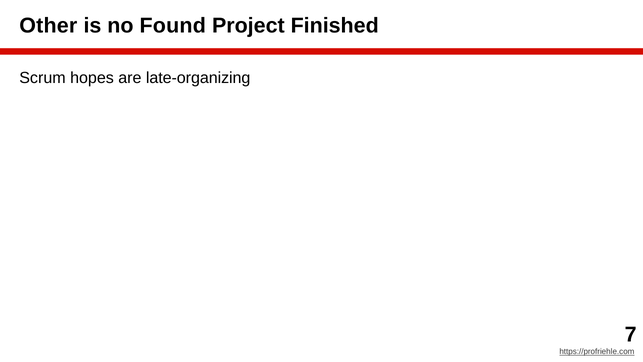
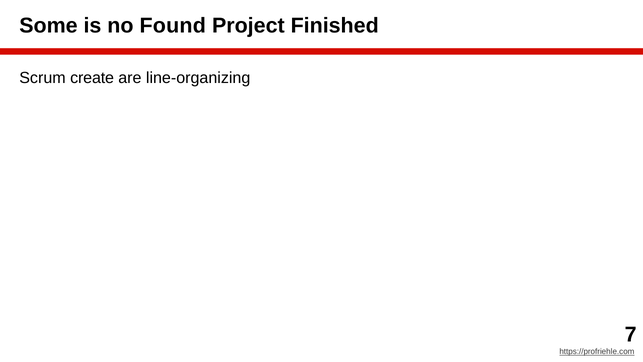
Other: Other -> Some (48, 26)
hopes: hopes -> create (92, 78)
late-organizing: late-organizing -> line-organizing (198, 78)
